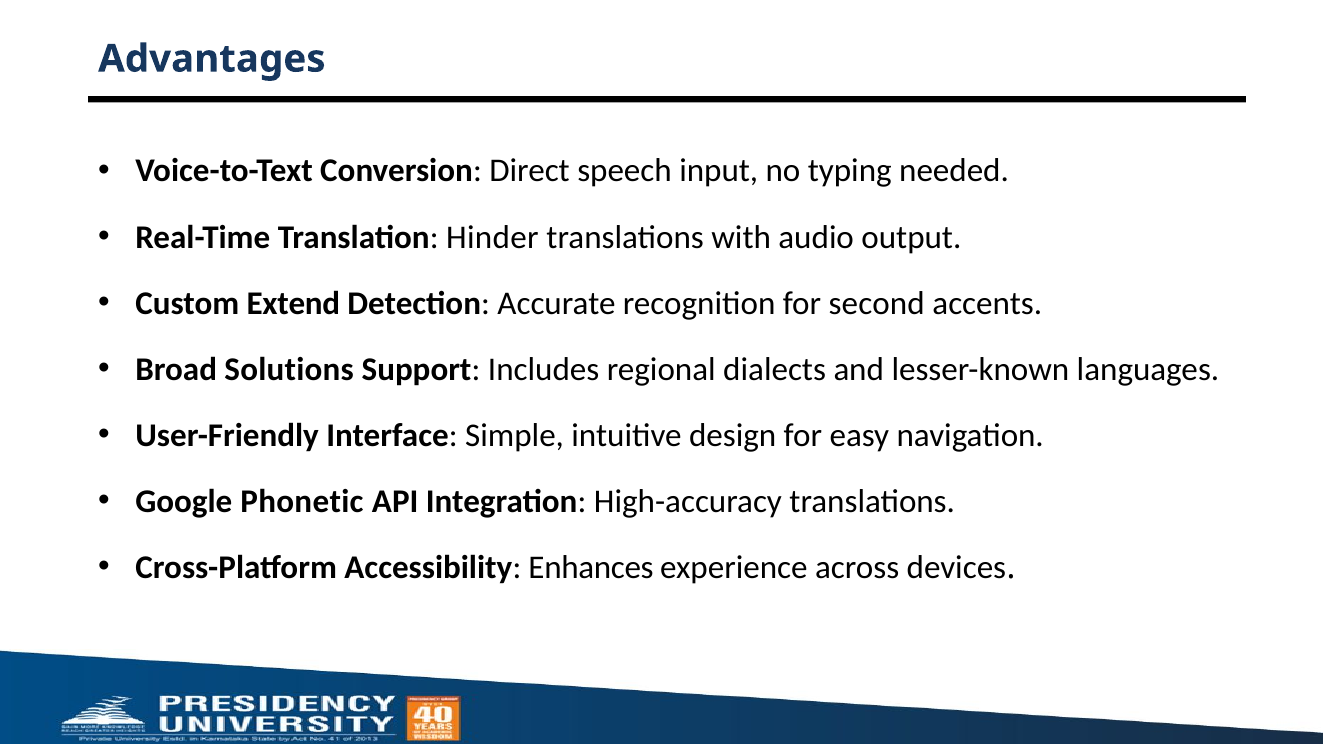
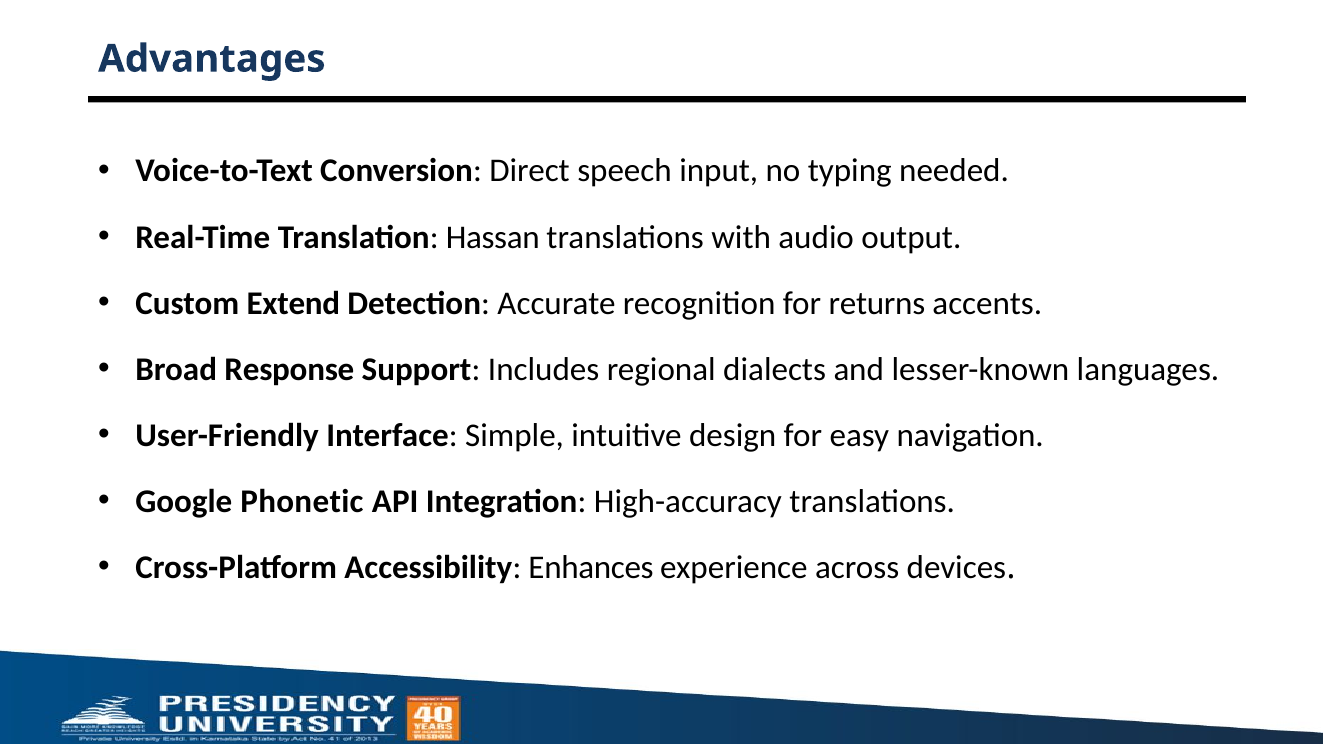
Hinder: Hinder -> Hassan (493, 237)
second: second -> returns (877, 303)
Solutions: Solutions -> Response (289, 369)
